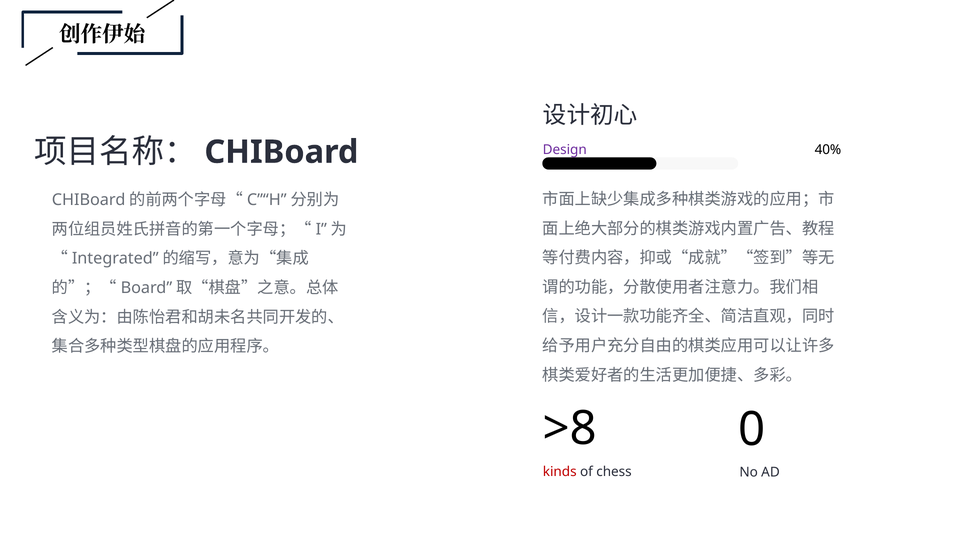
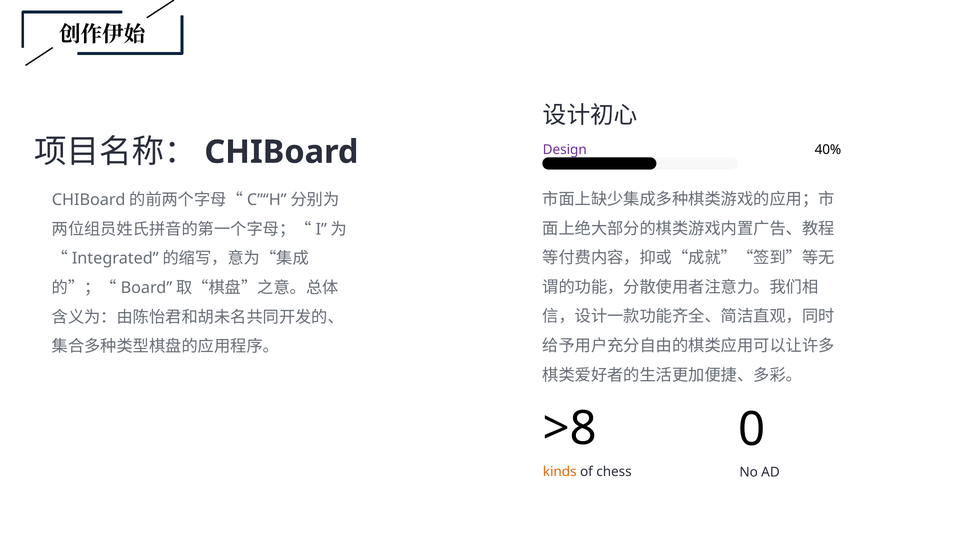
kinds colour: red -> orange (560, 471)
